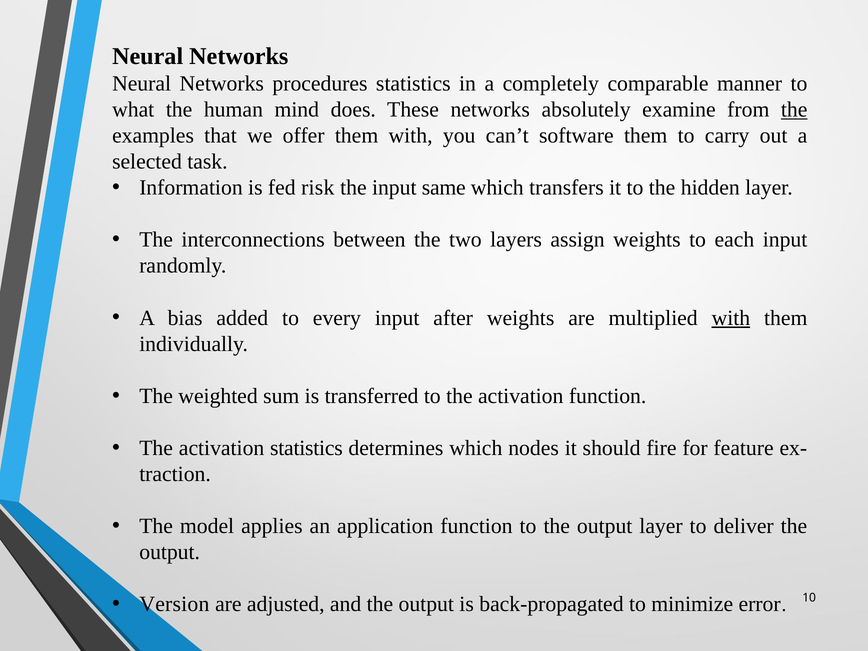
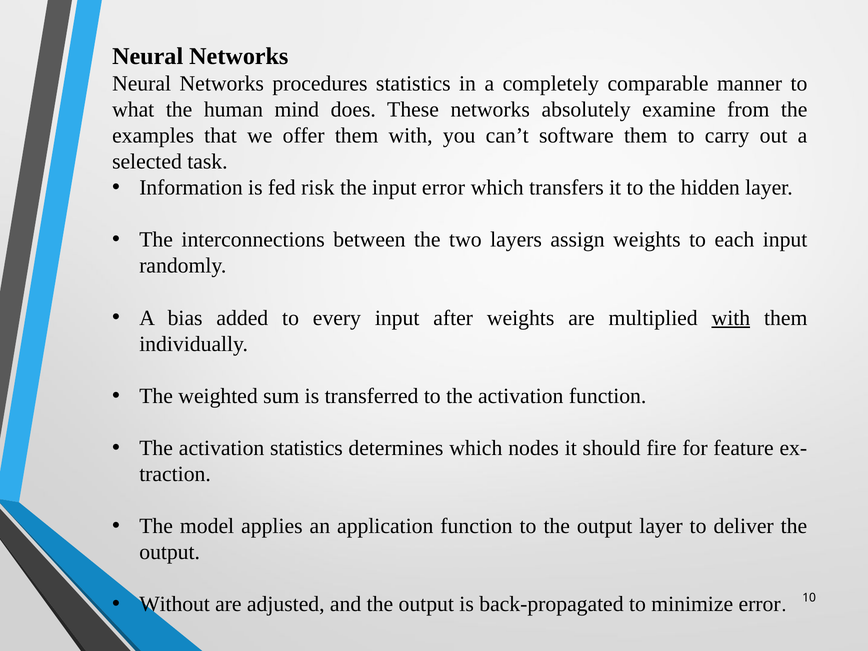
the underline: present -> none (794, 110)
input same: same -> error (444, 188)
Version: Version -> Without (175, 604)
